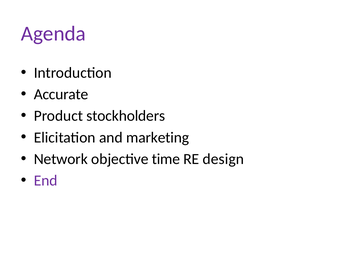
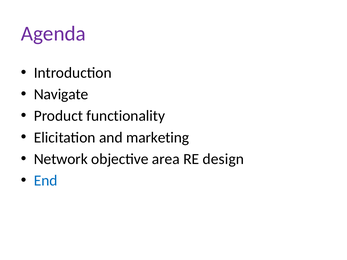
Accurate: Accurate -> Navigate (61, 94)
stockholders: stockholders -> functionality (126, 116)
time: time -> area (166, 159)
End colour: purple -> blue (46, 181)
